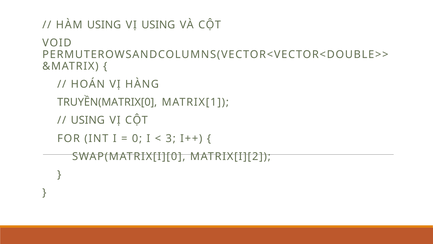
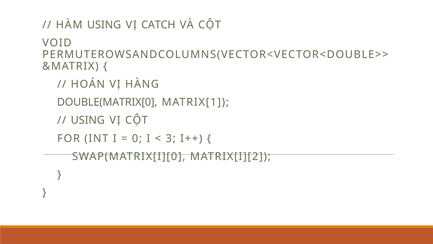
VỊ USING: USING -> CATCH (158, 25)
TRUYỀN(MATRIX[0: TRUYỀN(MATRIX[0 -> DOUBLE(MATRIX[0 (107, 102)
